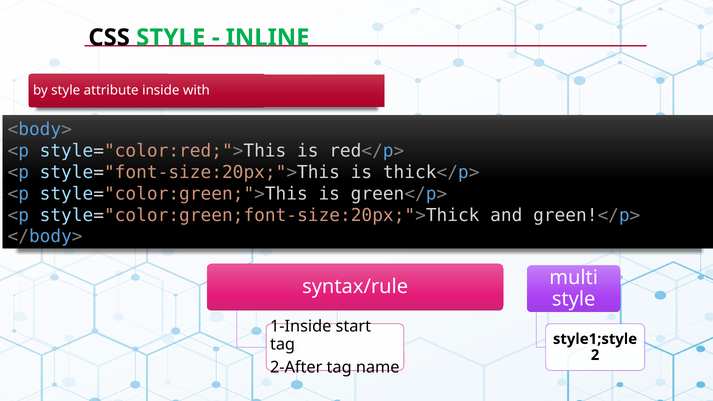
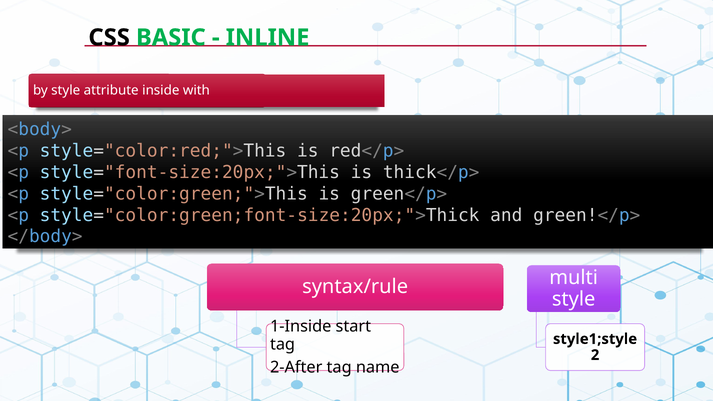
CSS STYLE: STYLE -> BASIC (171, 38)
